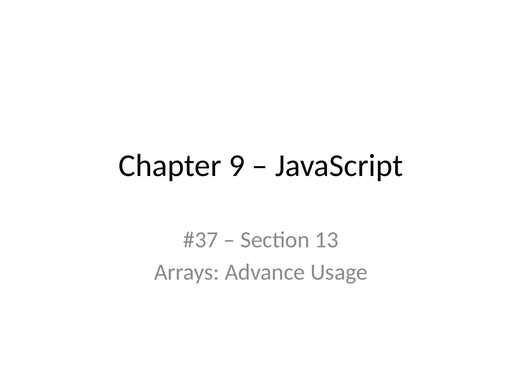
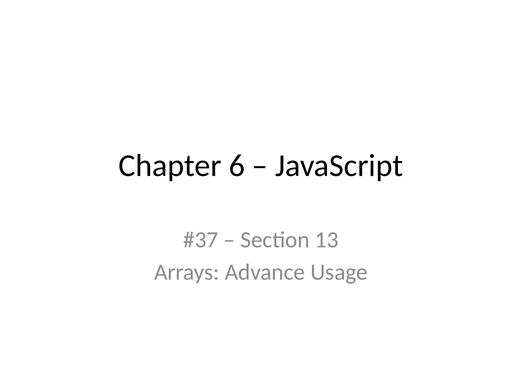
9: 9 -> 6 (237, 166)
